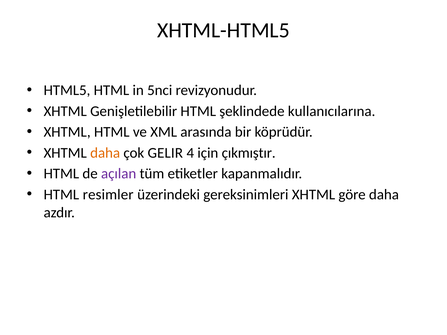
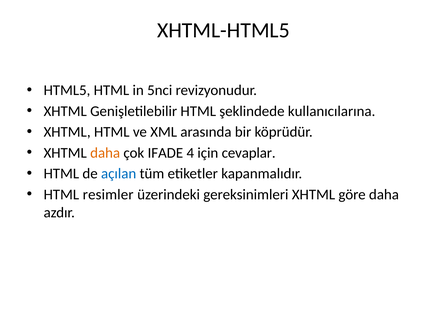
GELIR: GELIR -> IFADE (165, 153)
çıkmıştır: çıkmıştır -> cevaplar (249, 153)
açılan colour: purple -> blue (119, 174)
